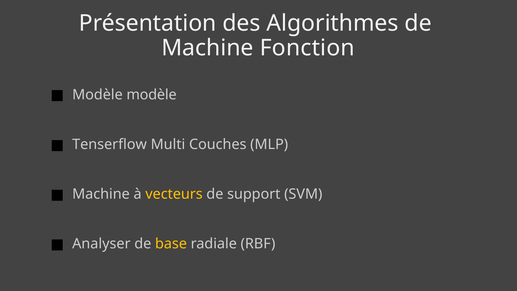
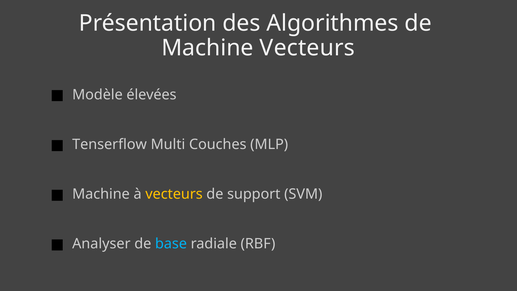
Machine Fonction: Fonction -> Vecteurs (307, 48)
Modèle modèle: modèle -> élevées (151, 95)
base colour: yellow -> light blue (171, 244)
